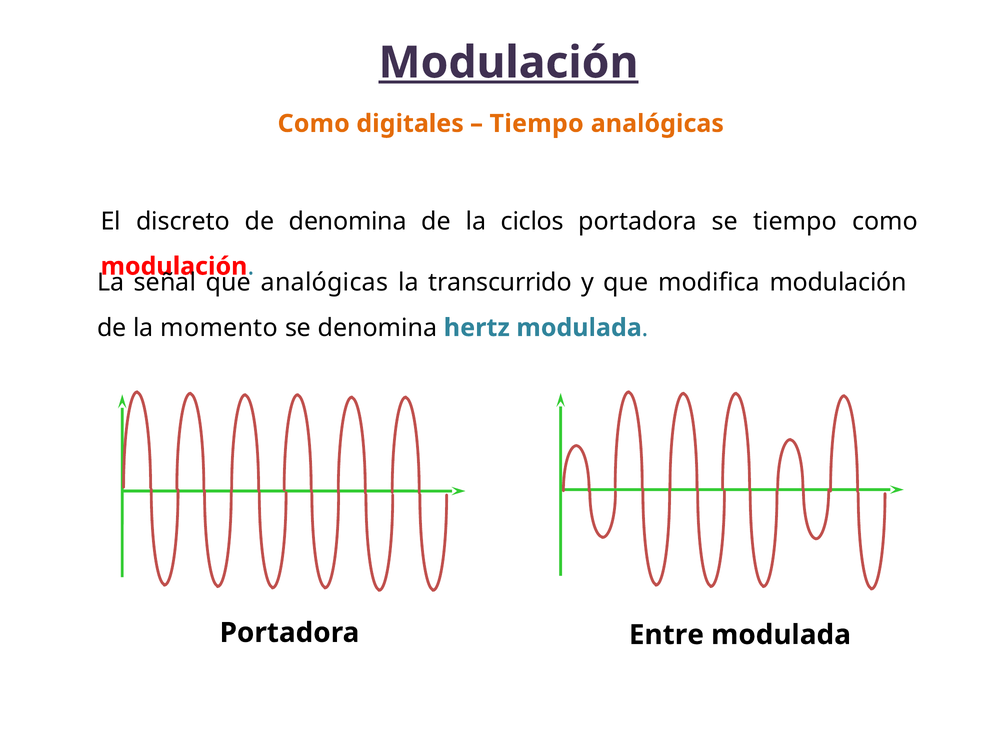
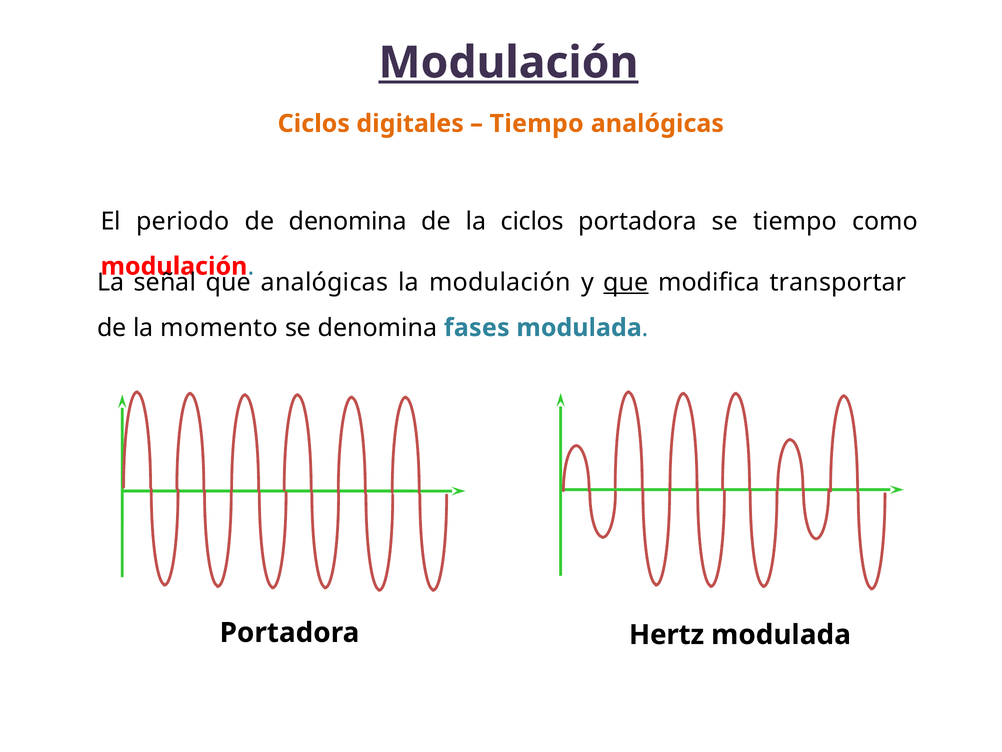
Como: Como -> Ciclos (314, 124)
discreto: discreto -> periodo (183, 221)
la transcurrido: transcurrido -> modulación (500, 282)
que underline: none -> present (626, 282)
modifica modulación: modulación -> transportar (838, 282)
hertz: hertz -> fases (477, 328)
Entre: Entre -> Hertz (667, 634)
